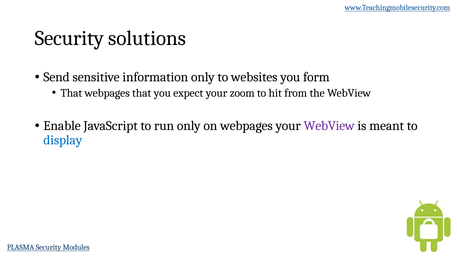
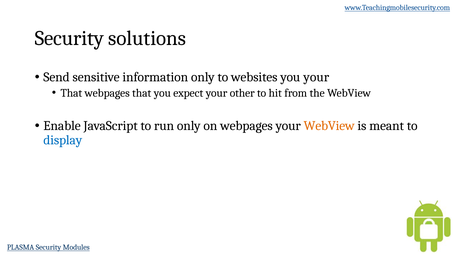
you form: form -> your (316, 77)
zoom: zoom -> other (242, 93)
WebView colour: purple -> orange (329, 126)
